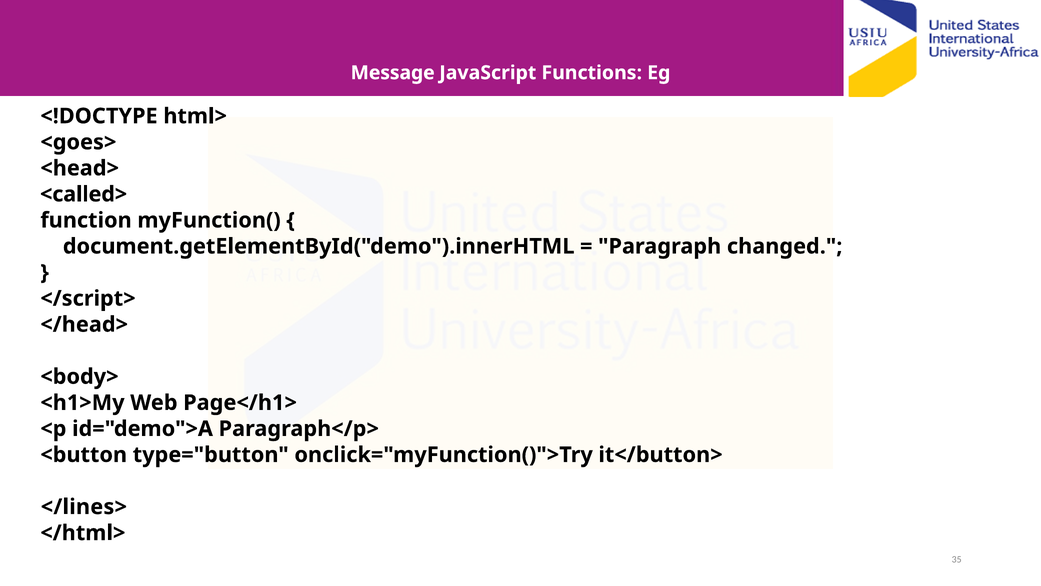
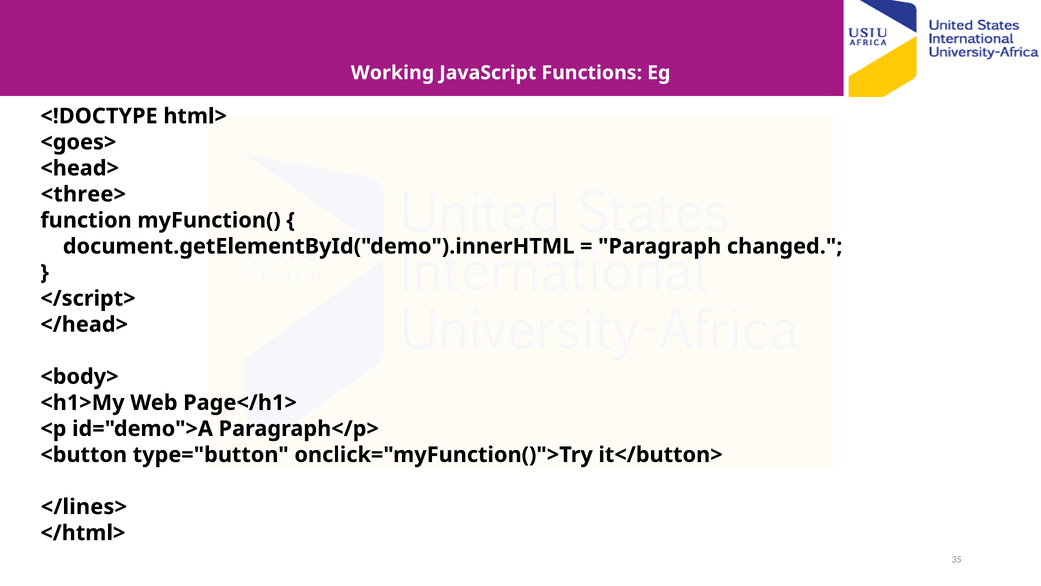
Message: Message -> Working (393, 73)
<called>: <called> -> <three> (83, 194)
